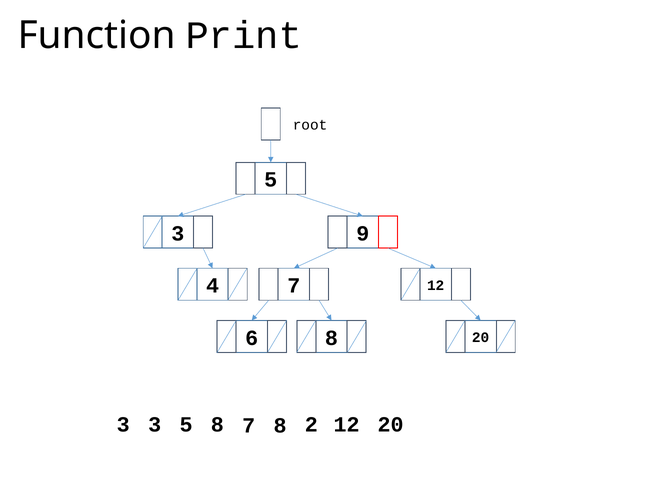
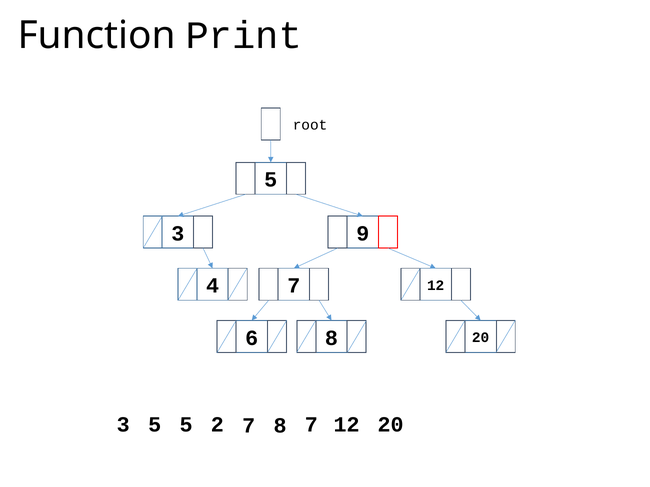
3 3: 3 -> 5 (155, 425)
5 8: 8 -> 2 (217, 425)
8 2: 2 -> 7 (311, 425)
